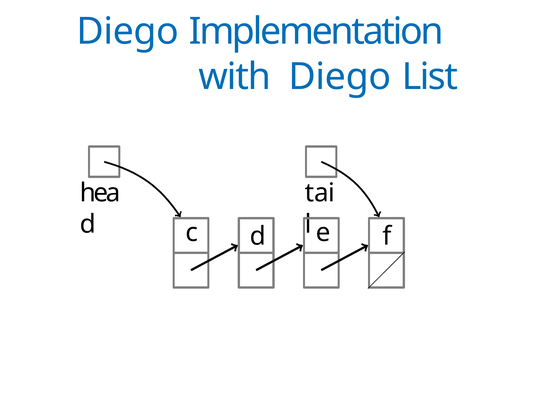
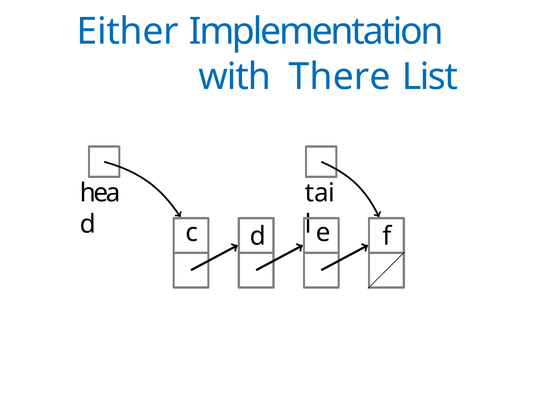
Diego: Diego -> Either (128, 31)
with Diego: Diego -> There (340, 77)
